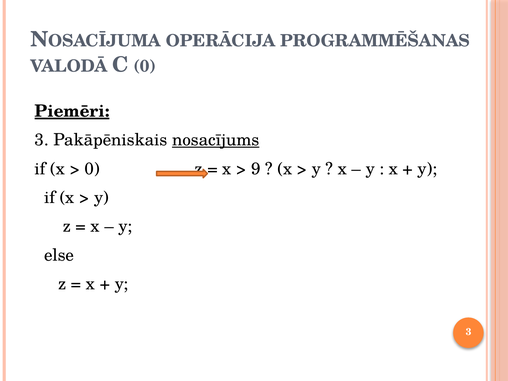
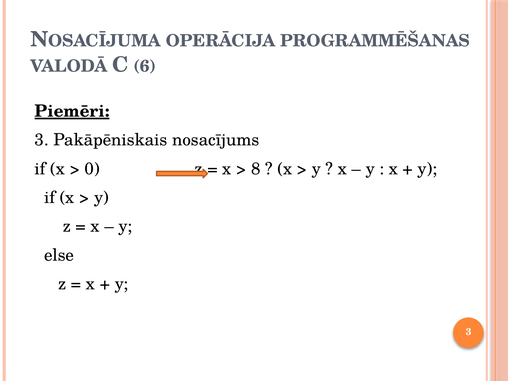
C 0: 0 -> 6 (145, 66)
nosacījums underline: present -> none (216, 140)
9: 9 -> 8 (256, 169)
